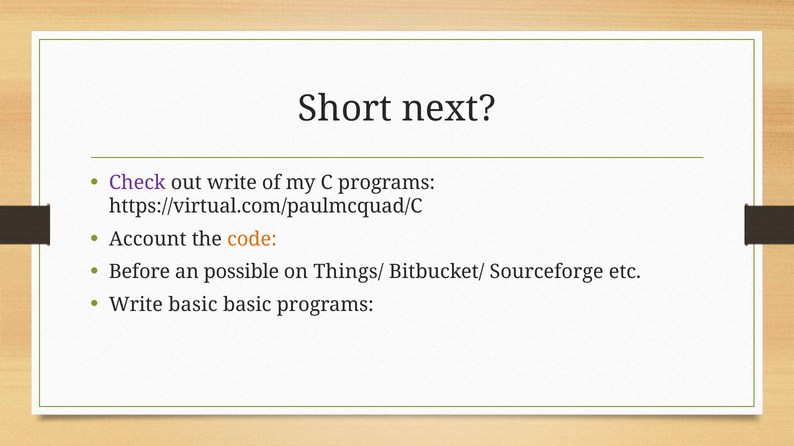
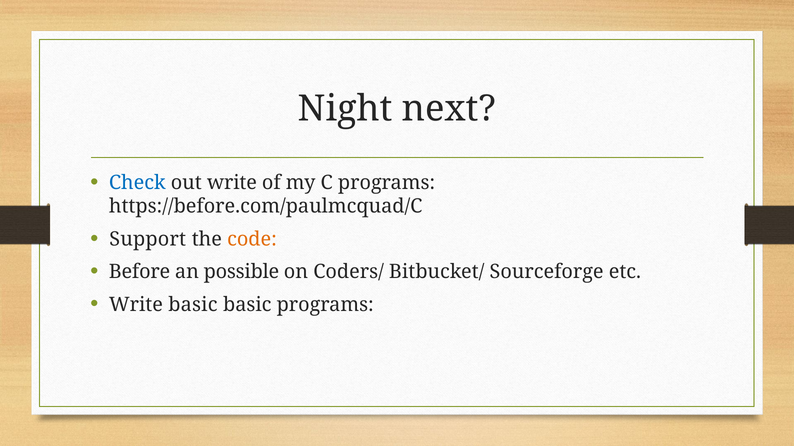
Short: Short -> Night (345, 109)
Check colour: purple -> blue (137, 183)
https://virtual.com/paulmcquad/C: https://virtual.com/paulmcquad/C -> https://before.com/paulmcquad/C (266, 207)
Account: Account -> Support (148, 239)
Things/: Things/ -> Coders/ (349, 272)
